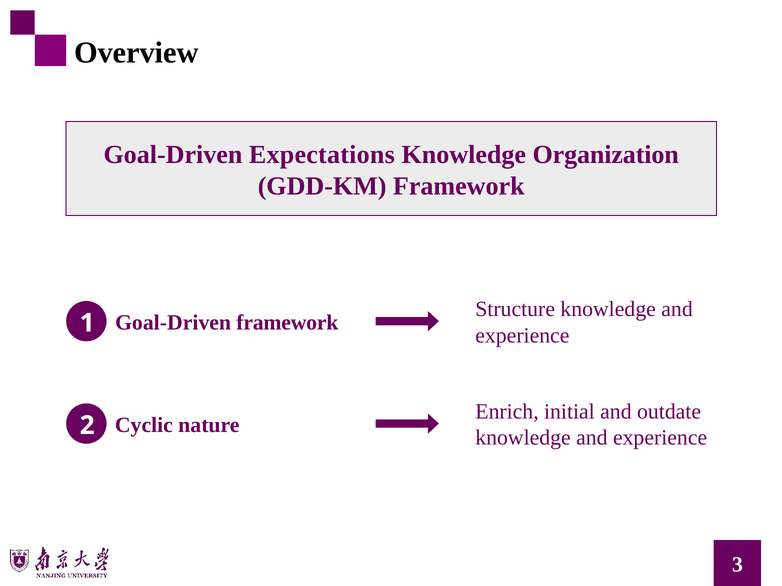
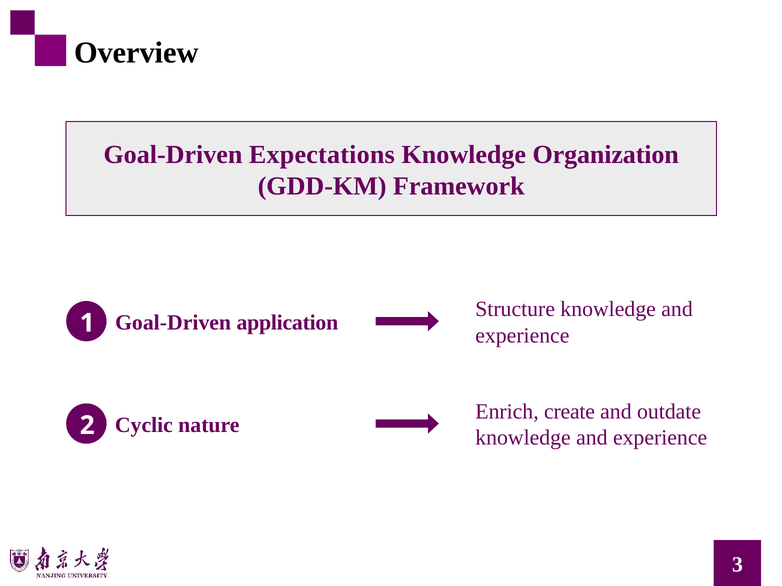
Goal-Driven framework: framework -> application (287, 323)
initial: initial -> create (570, 412)
